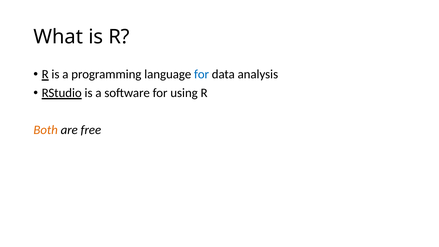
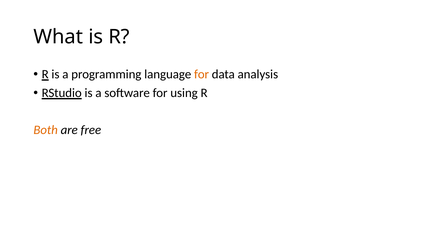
for colour: blue -> orange (202, 74)
